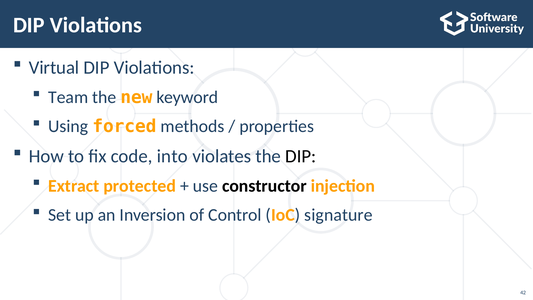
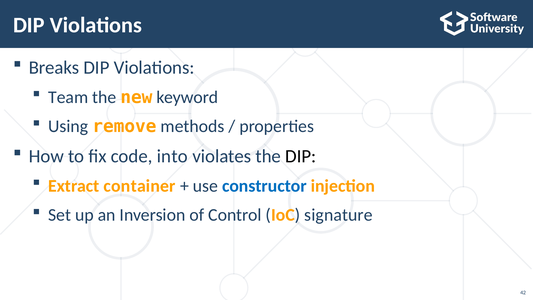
Virtual: Virtual -> Breaks (54, 68)
forced: forced -> remove (124, 126)
protected: protected -> container (140, 186)
constructor colour: black -> blue (264, 186)
